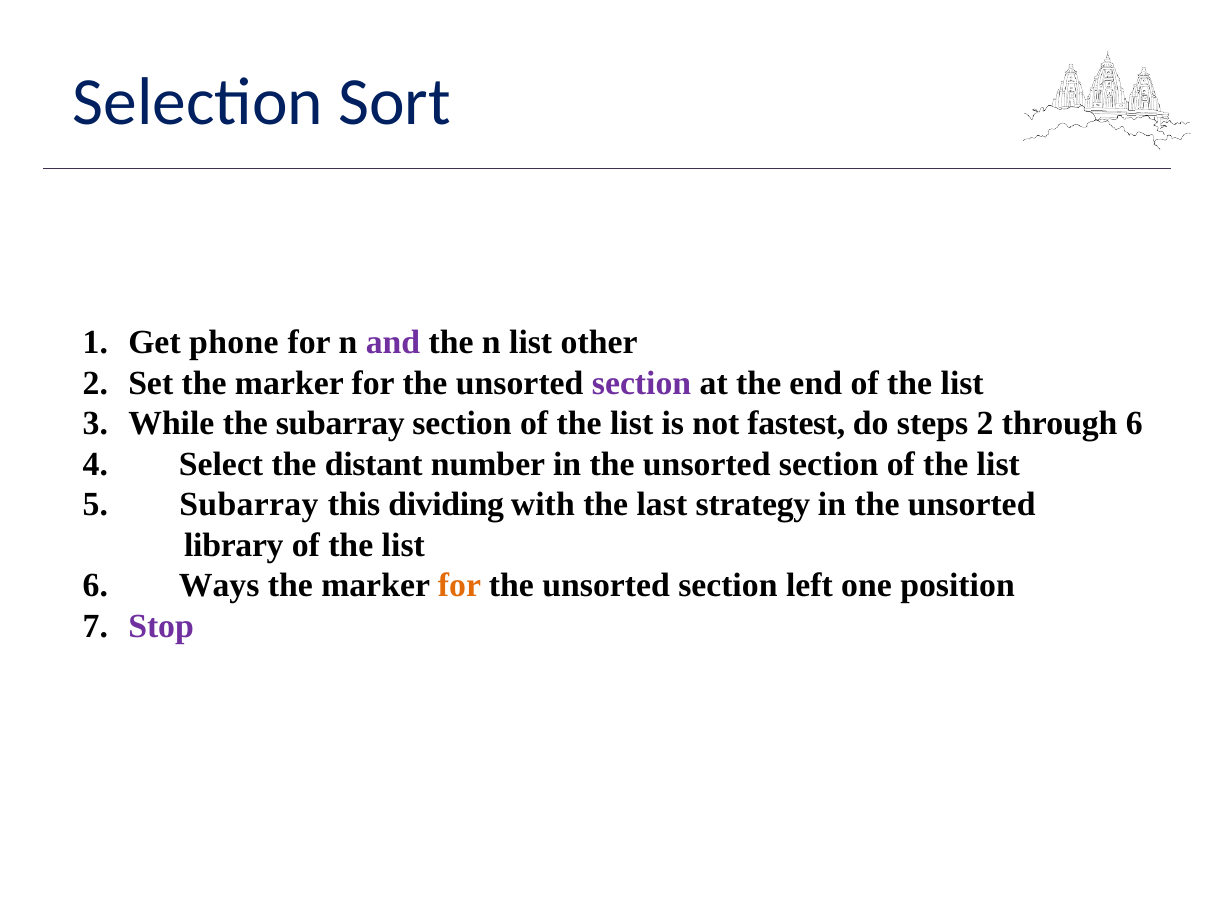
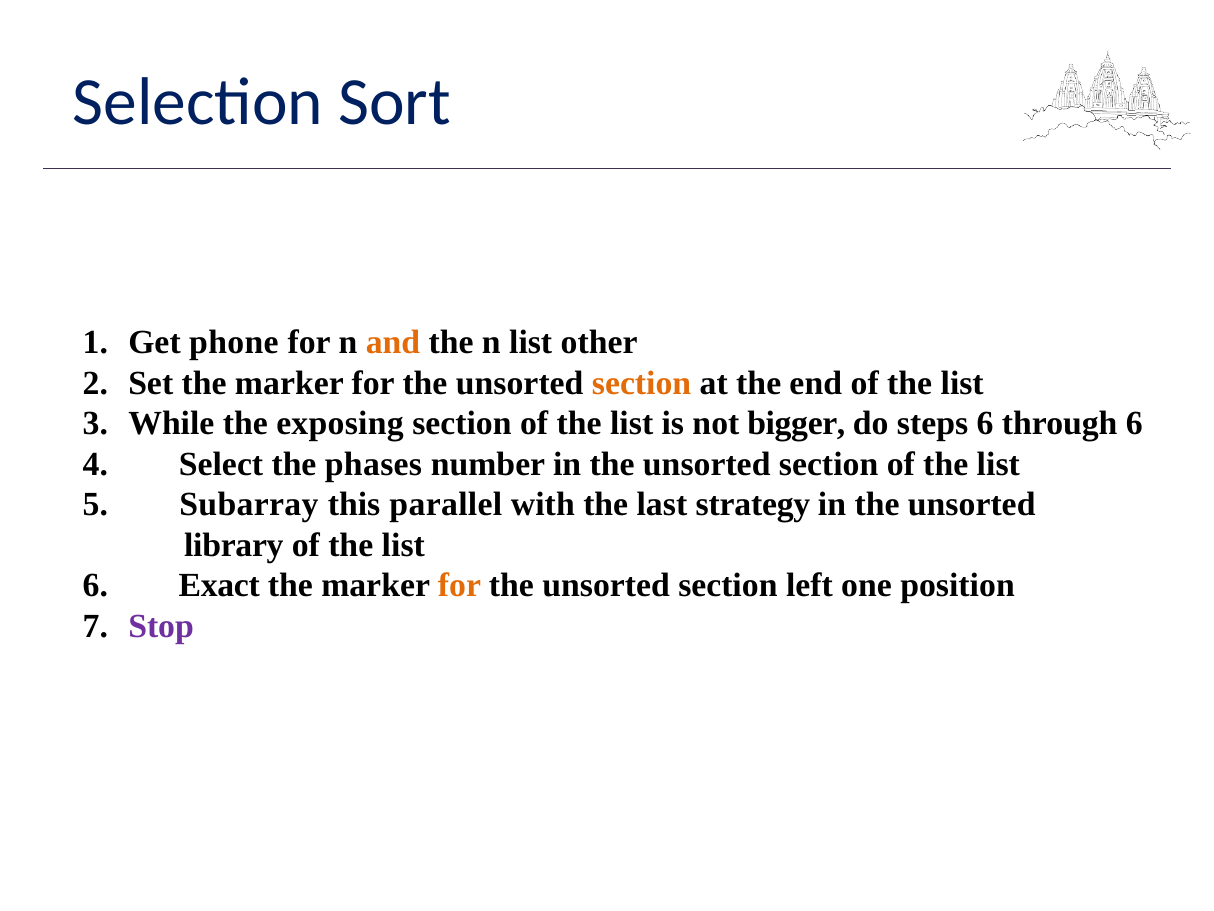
and colour: purple -> orange (393, 342)
section colour: purple -> orange (642, 383)
the subarray: subarray -> exposing (340, 423)
fastest: fastest -> bigger (796, 423)
steps 2: 2 -> 6 (985, 423)
distant: distant -> phases (374, 464)
dividing: dividing -> parallel (446, 504)
Ways: Ways -> Exact (219, 585)
